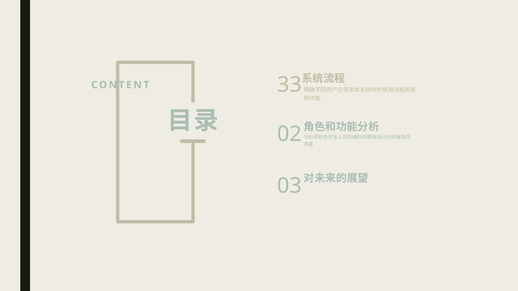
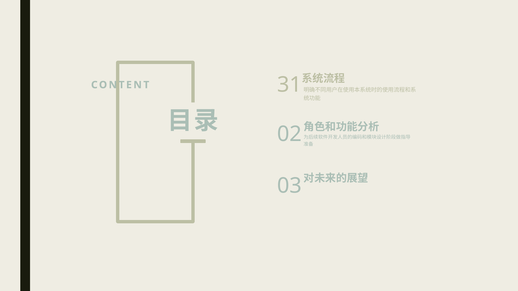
33: 33 -> 31 (290, 85)
